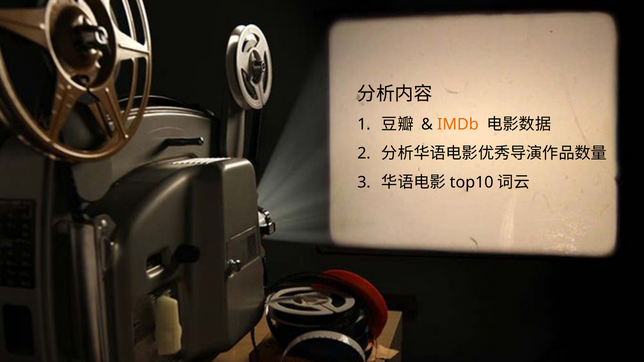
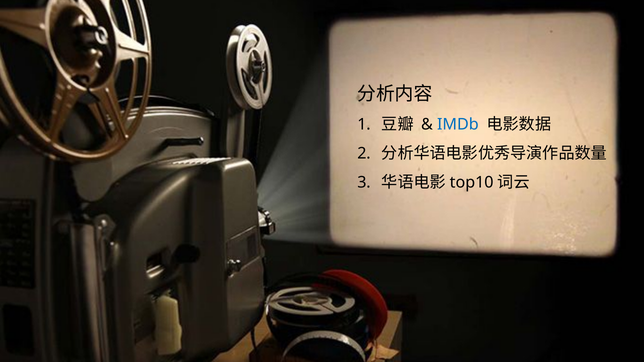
IMDb colour: orange -> blue (458, 124)
